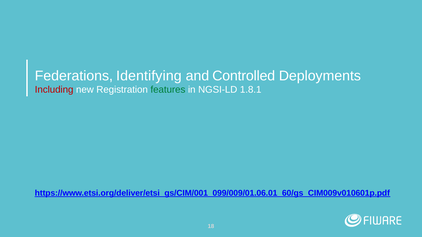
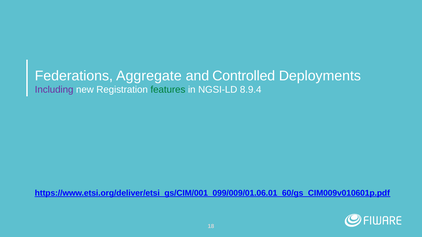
Identifying: Identifying -> Aggregate (149, 76)
Including colour: red -> purple (54, 90)
1.8.1: 1.8.1 -> 8.9.4 (251, 90)
